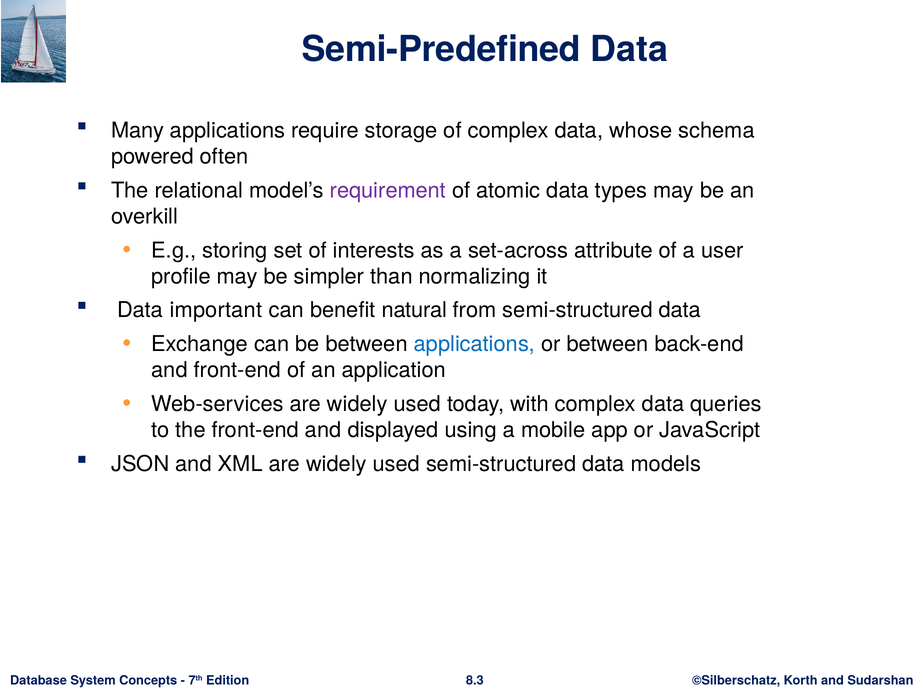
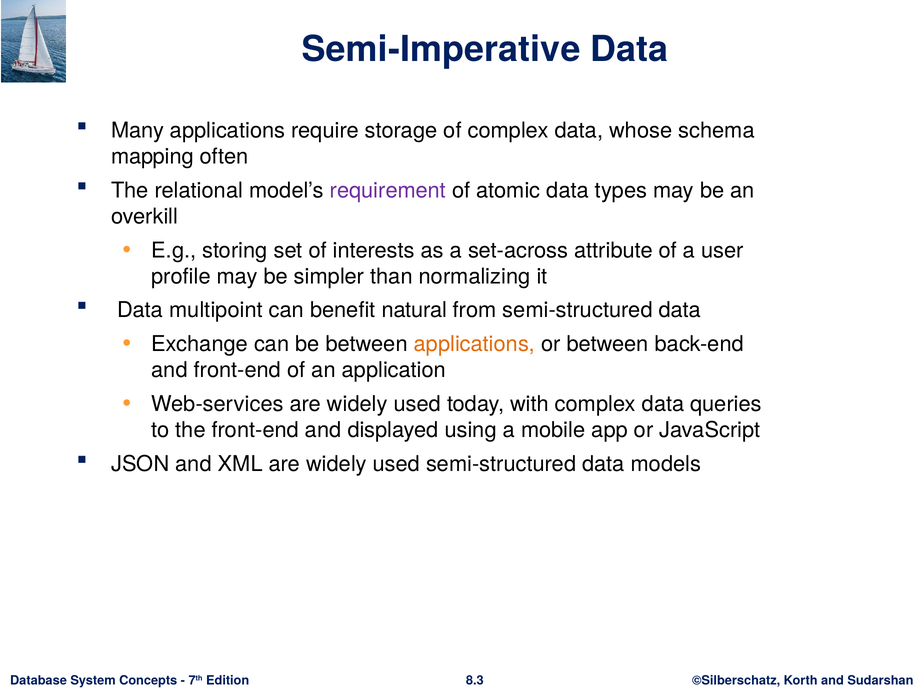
Semi-Predefined: Semi-Predefined -> Semi-Imperative (441, 50)
powered: powered -> mapping (152, 157)
important: important -> multipoint (216, 310)
applications colour: blue -> orange (474, 344)
